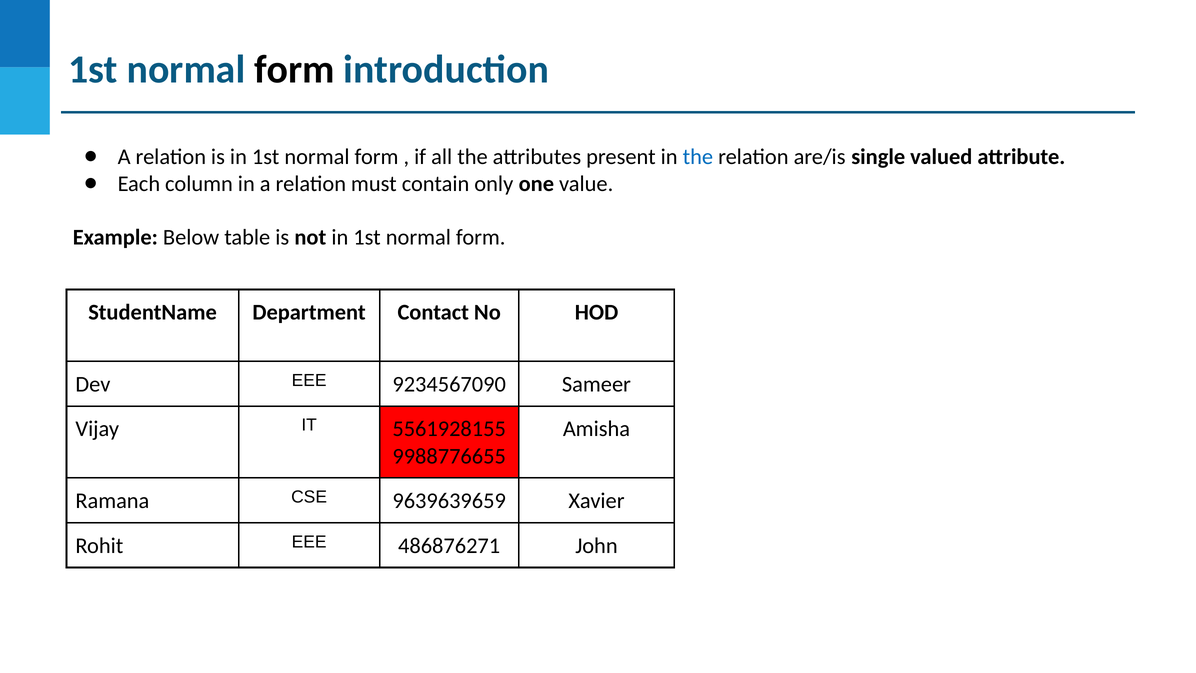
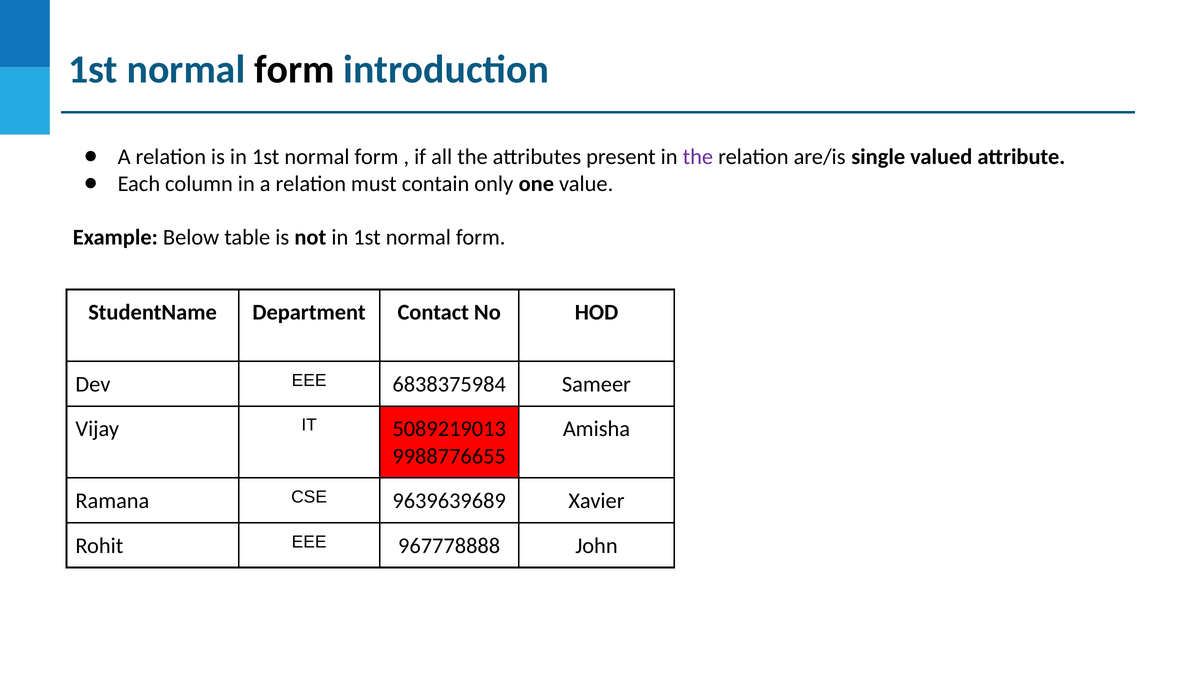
the colour: blue -> purple (698, 157)
9234567090: 9234567090 -> 6838375984 (449, 384)
5561928155: 5561928155 -> 5089219013 (449, 429)
9639639659: 9639639659 -> 9639639689 (449, 501)
486876271: 486876271 -> 967778888 (449, 545)
